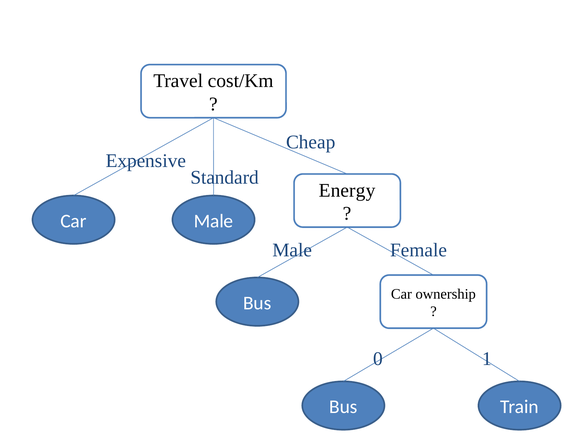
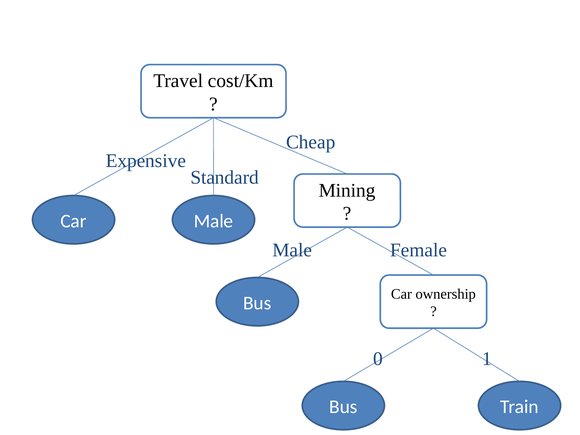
Energy: Energy -> Mining (347, 190)
